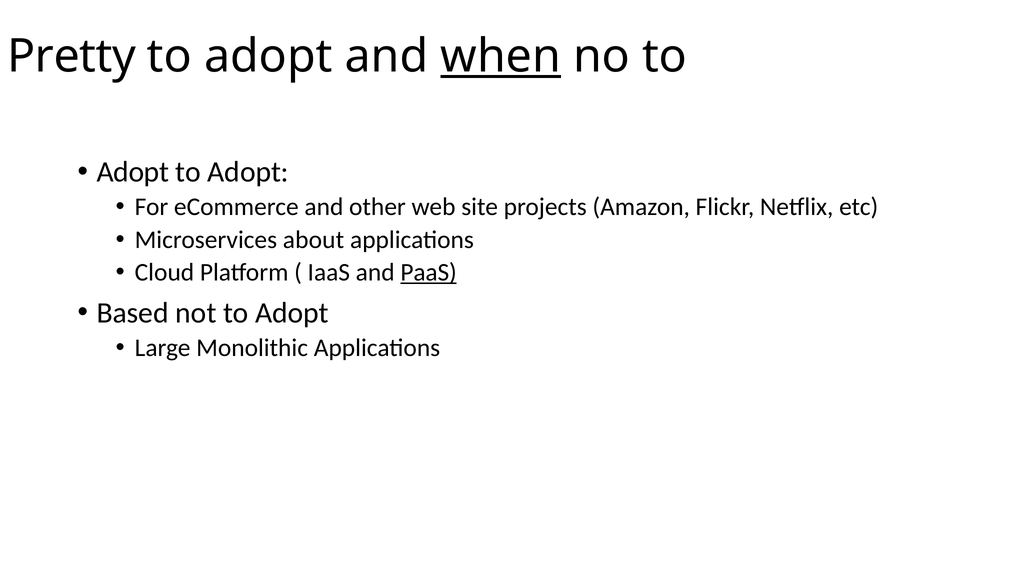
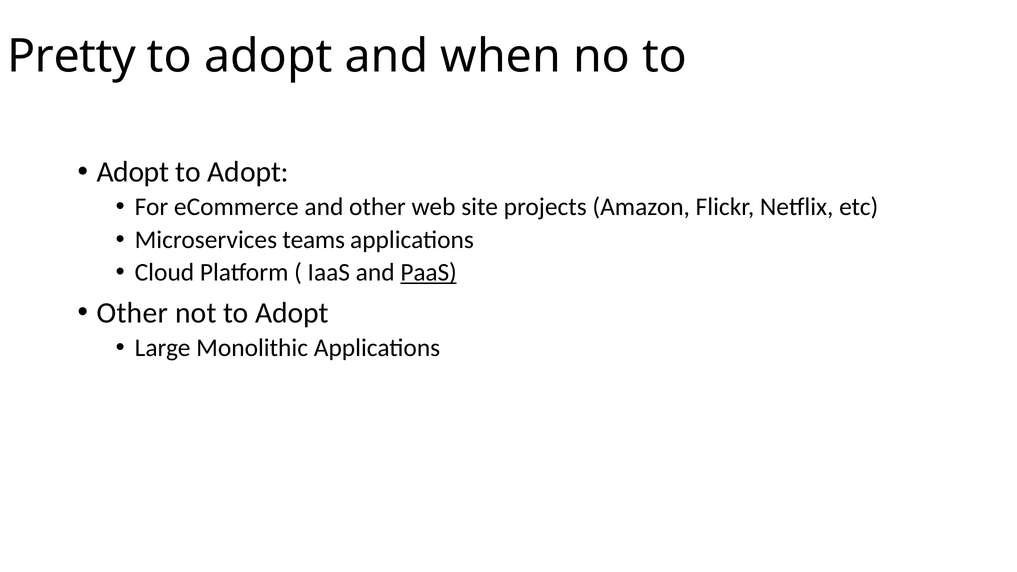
when underline: present -> none (501, 57)
about: about -> teams (314, 240)
Based: Based -> Other (133, 313)
